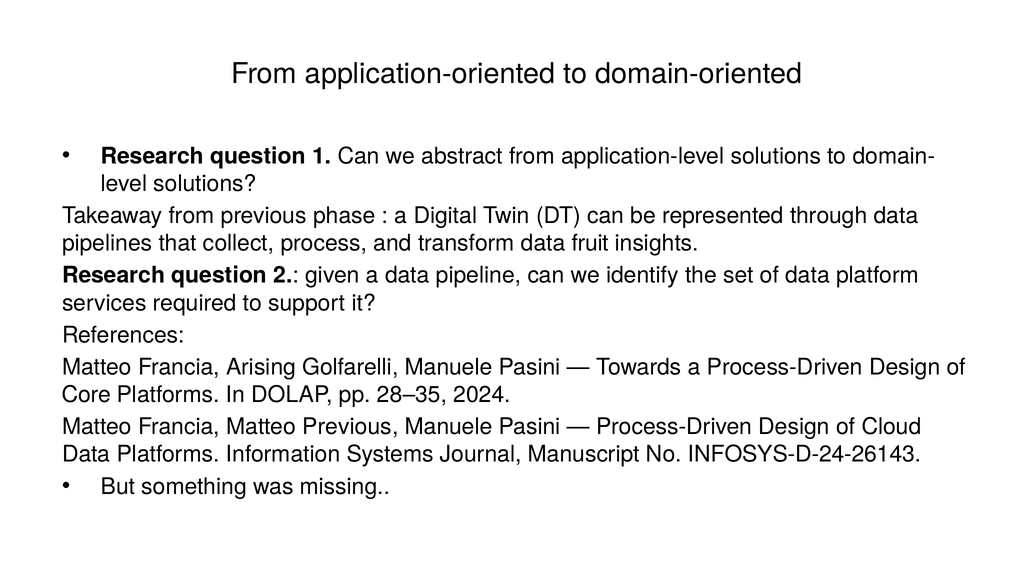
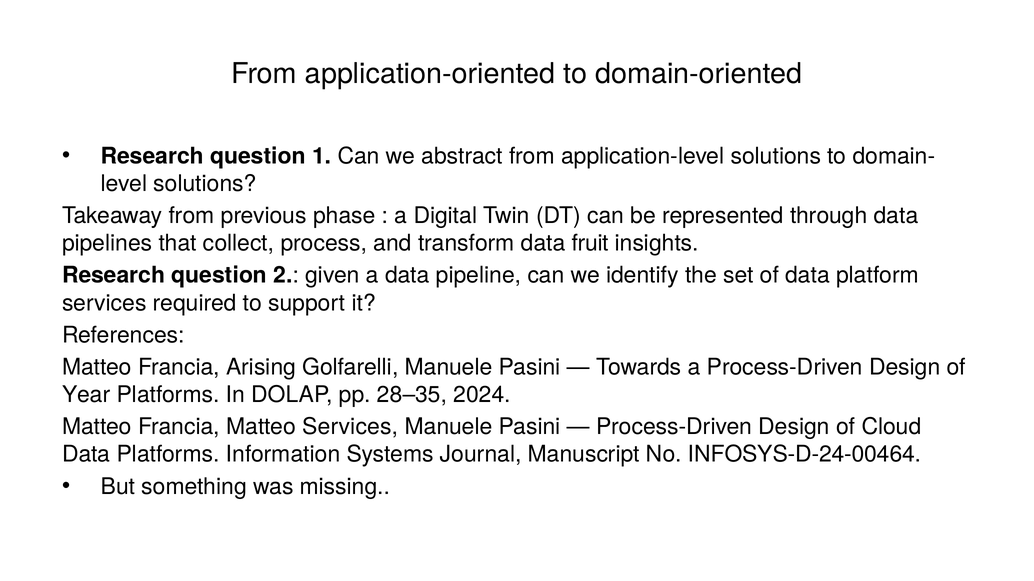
Core: Core -> Year (86, 395)
Matteo Previous: Previous -> Services (350, 427)
INFOSYS-D-24-26143: INFOSYS-D-24-26143 -> INFOSYS-D-24-00464 (805, 455)
